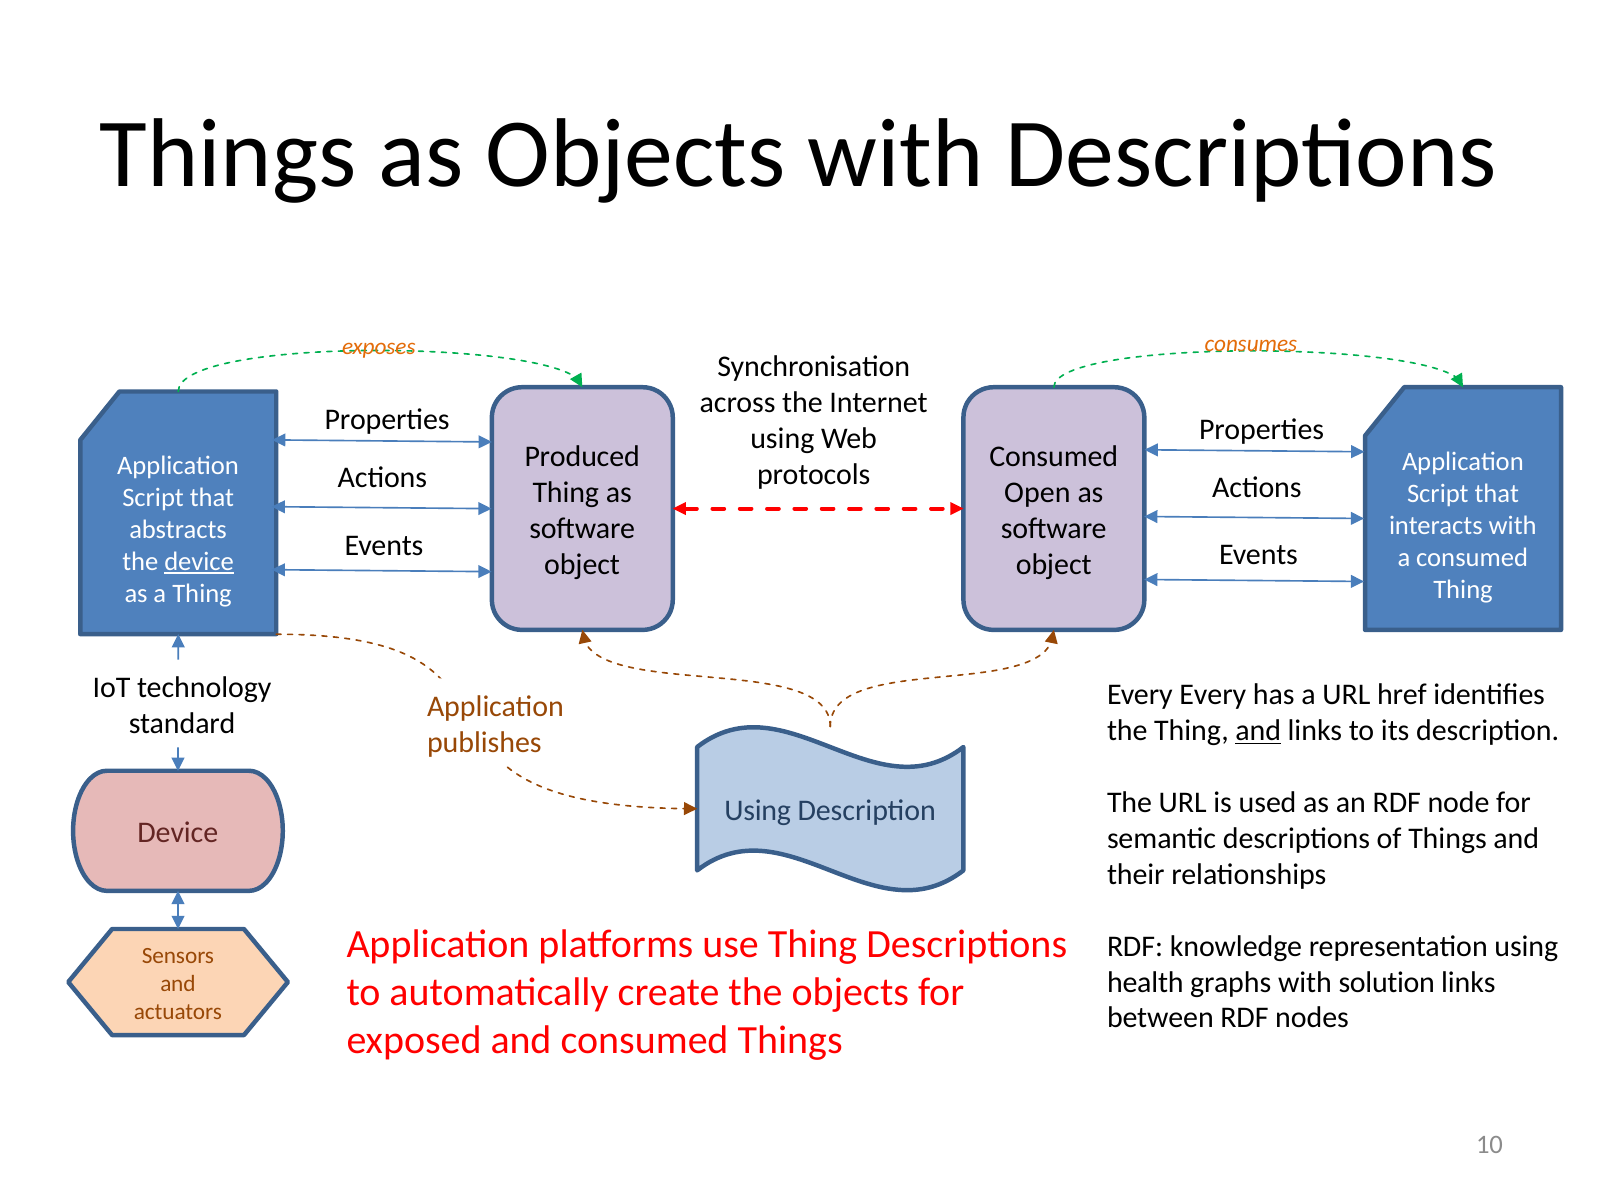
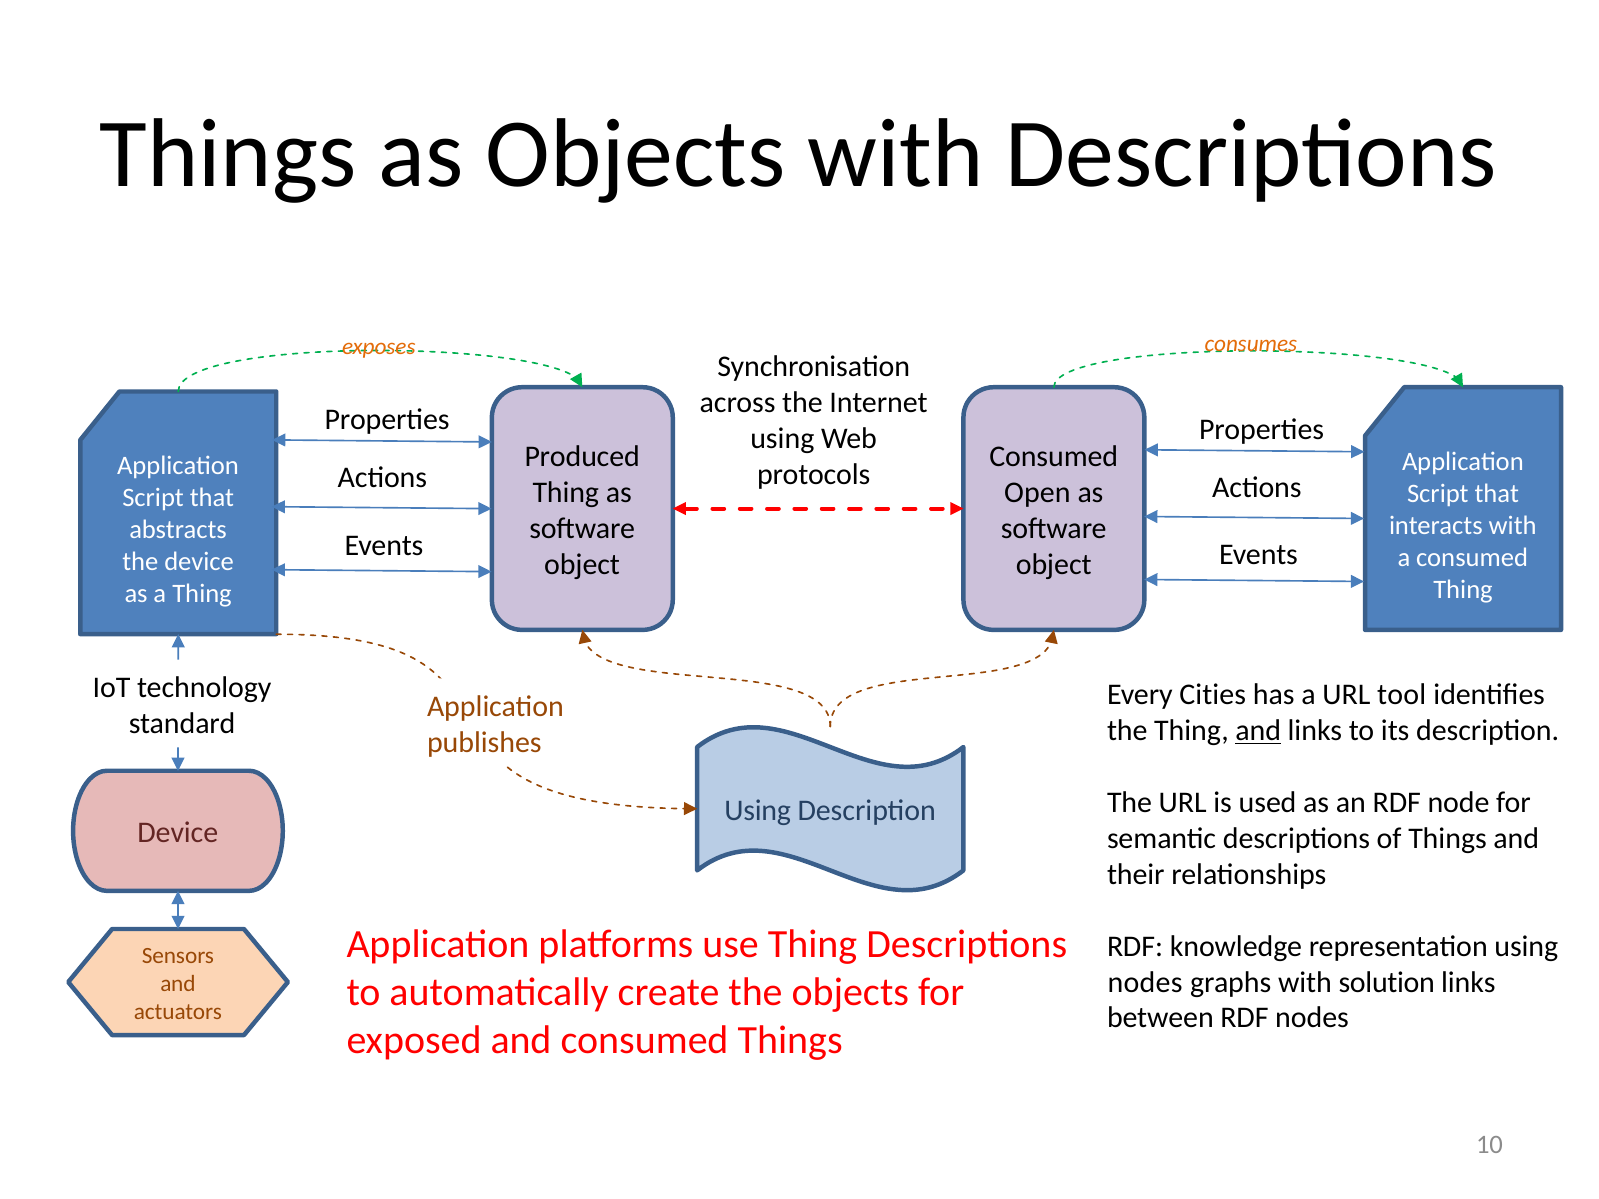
device underline: present -> none (199, 562)
Every Every: Every -> Cities (1213, 695)
href: href -> tool (1402, 695)
health: health -> nodes (1145, 982)
